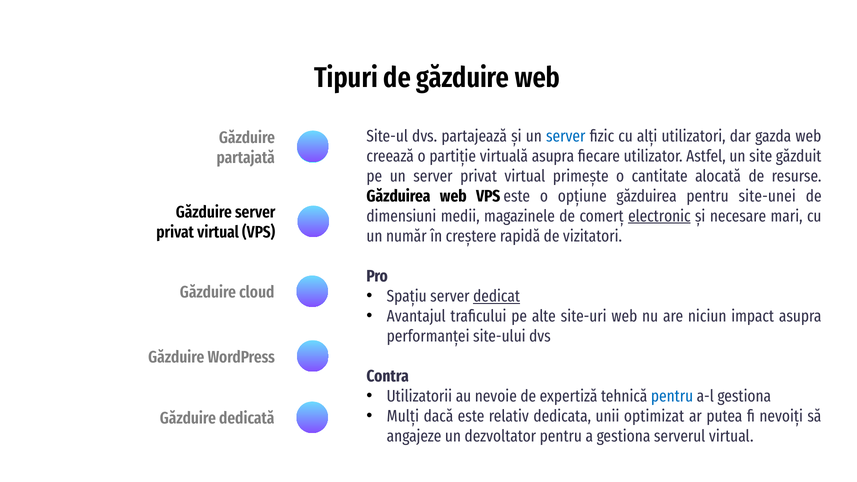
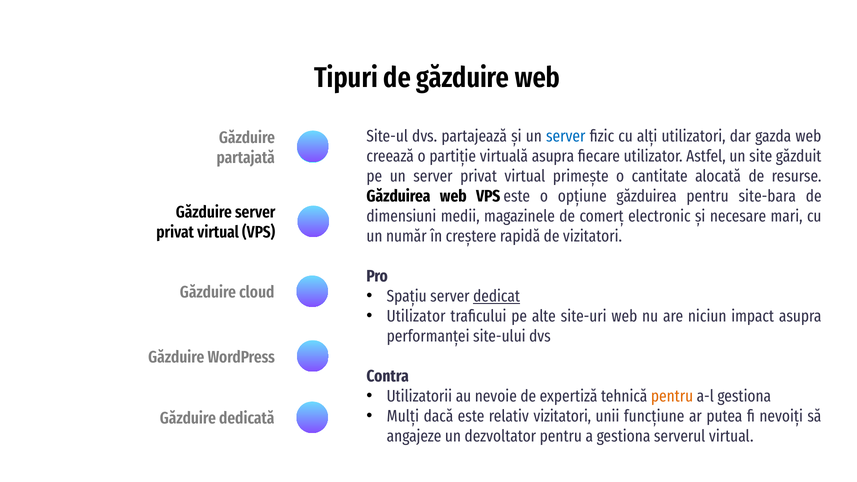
site-unei: site-unei -> site-bara (767, 196)
electronic underline: present -> none (659, 216)
Avantajul: Avantajul -> Utilizator (416, 316)
pentru colour: blue -> orange (672, 396)
relativ dedicata: dedicata -> vizitatori (562, 416)
optimizat: optimizat -> funcțiune (654, 416)
